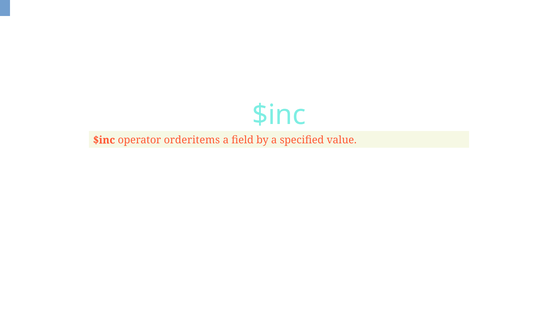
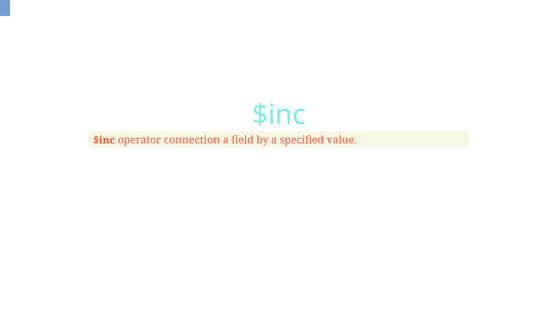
orderitems: orderitems -> connection (192, 140)
